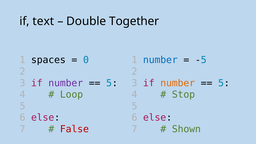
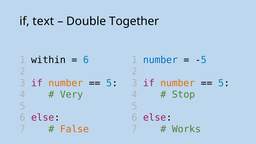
spaces: spaces -> within (48, 60)
0: 0 -> 6 (86, 60)
number colour: purple -> orange (66, 83)
Loop: Loop -> Very (72, 95)
False colour: red -> orange (74, 129)
Shown: Shown -> Works (186, 129)
